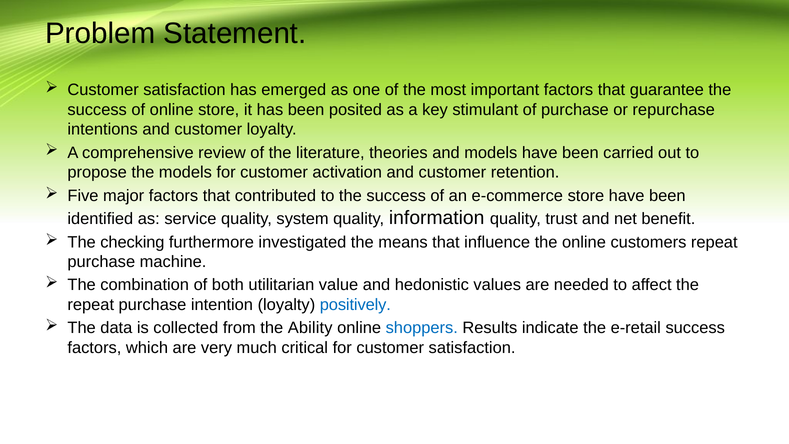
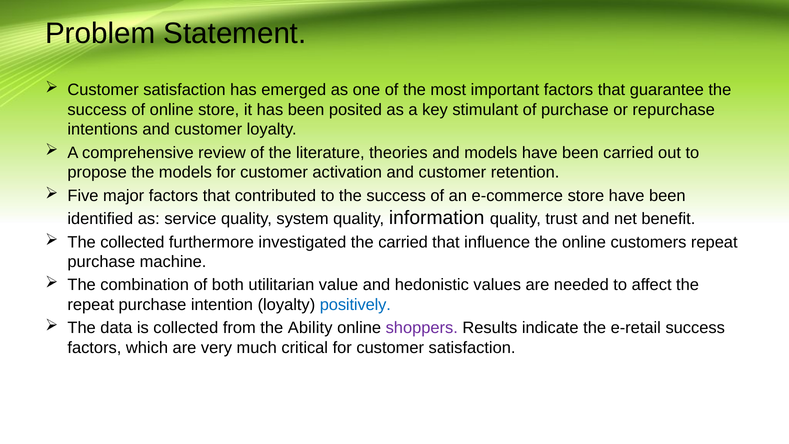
The checking: checking -> collected (132, 242)
the means: means -> carried (403, 242)
shoppers colour: blue -> purple (422, 328)
